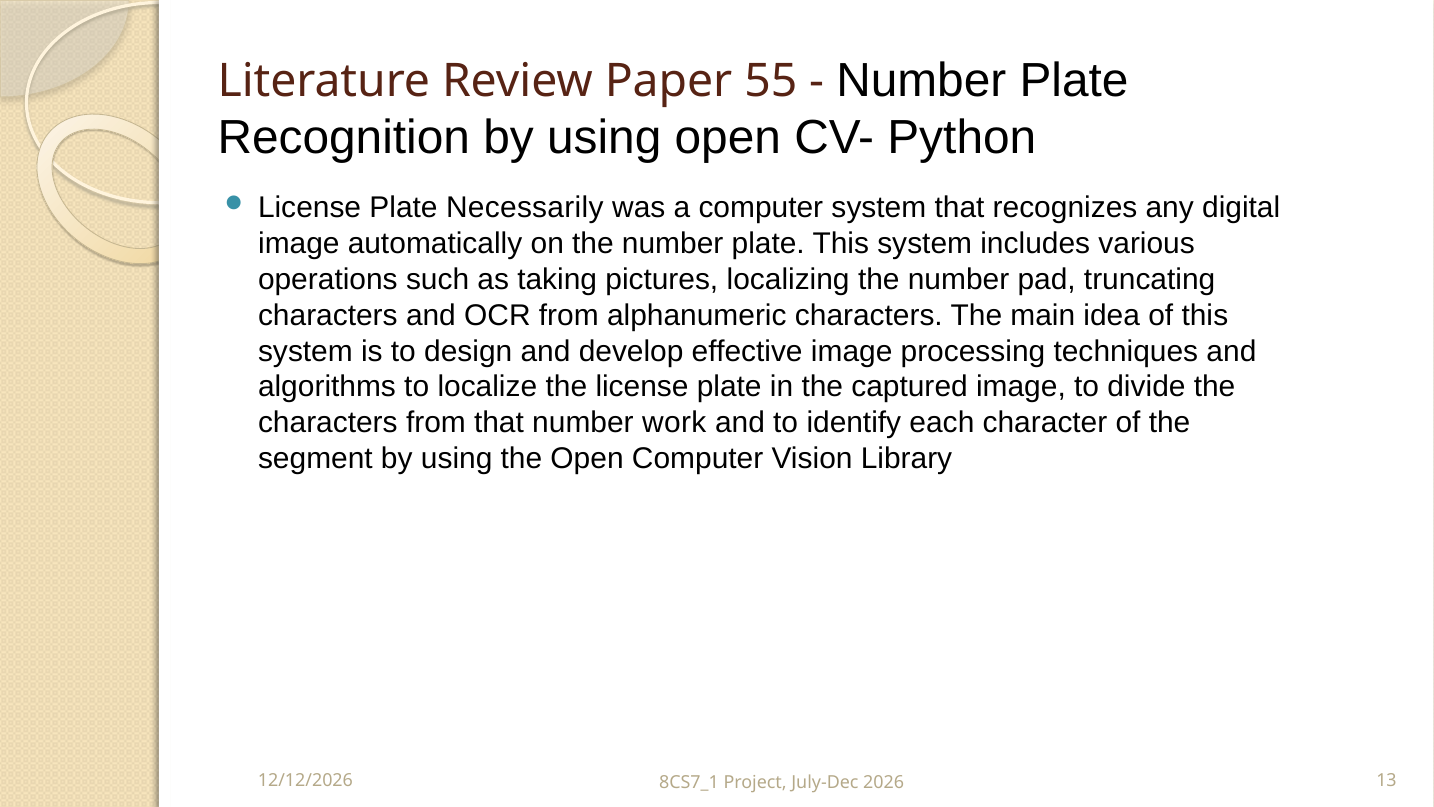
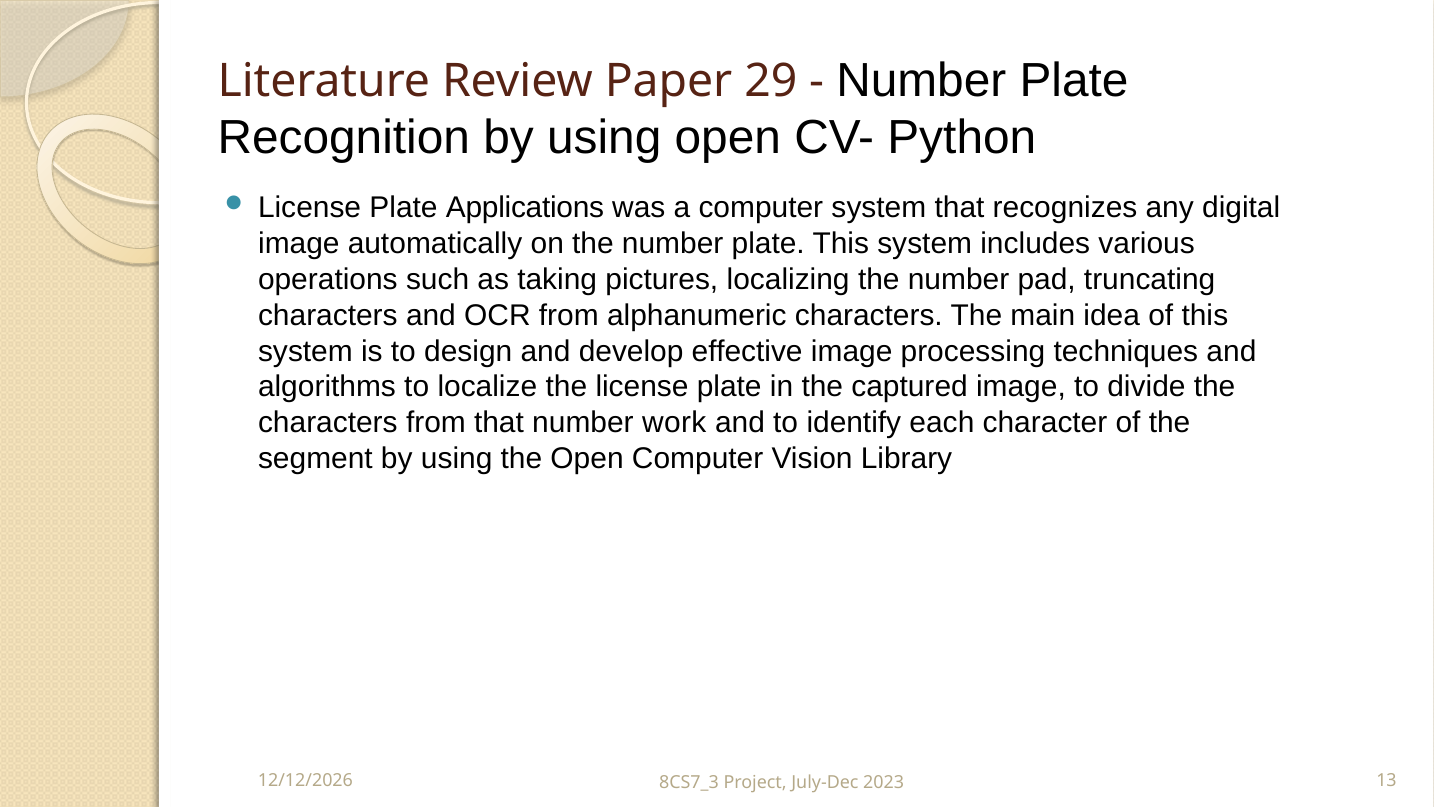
55: 55 -> 29 (771, 81)
Necessarily: Necessarily -> Applications (525, 208)
8CS7_1: 8CS7_1 -> 8CS7_3 (689, 783)
2026: 2026 -> 2023 (884, 783)
